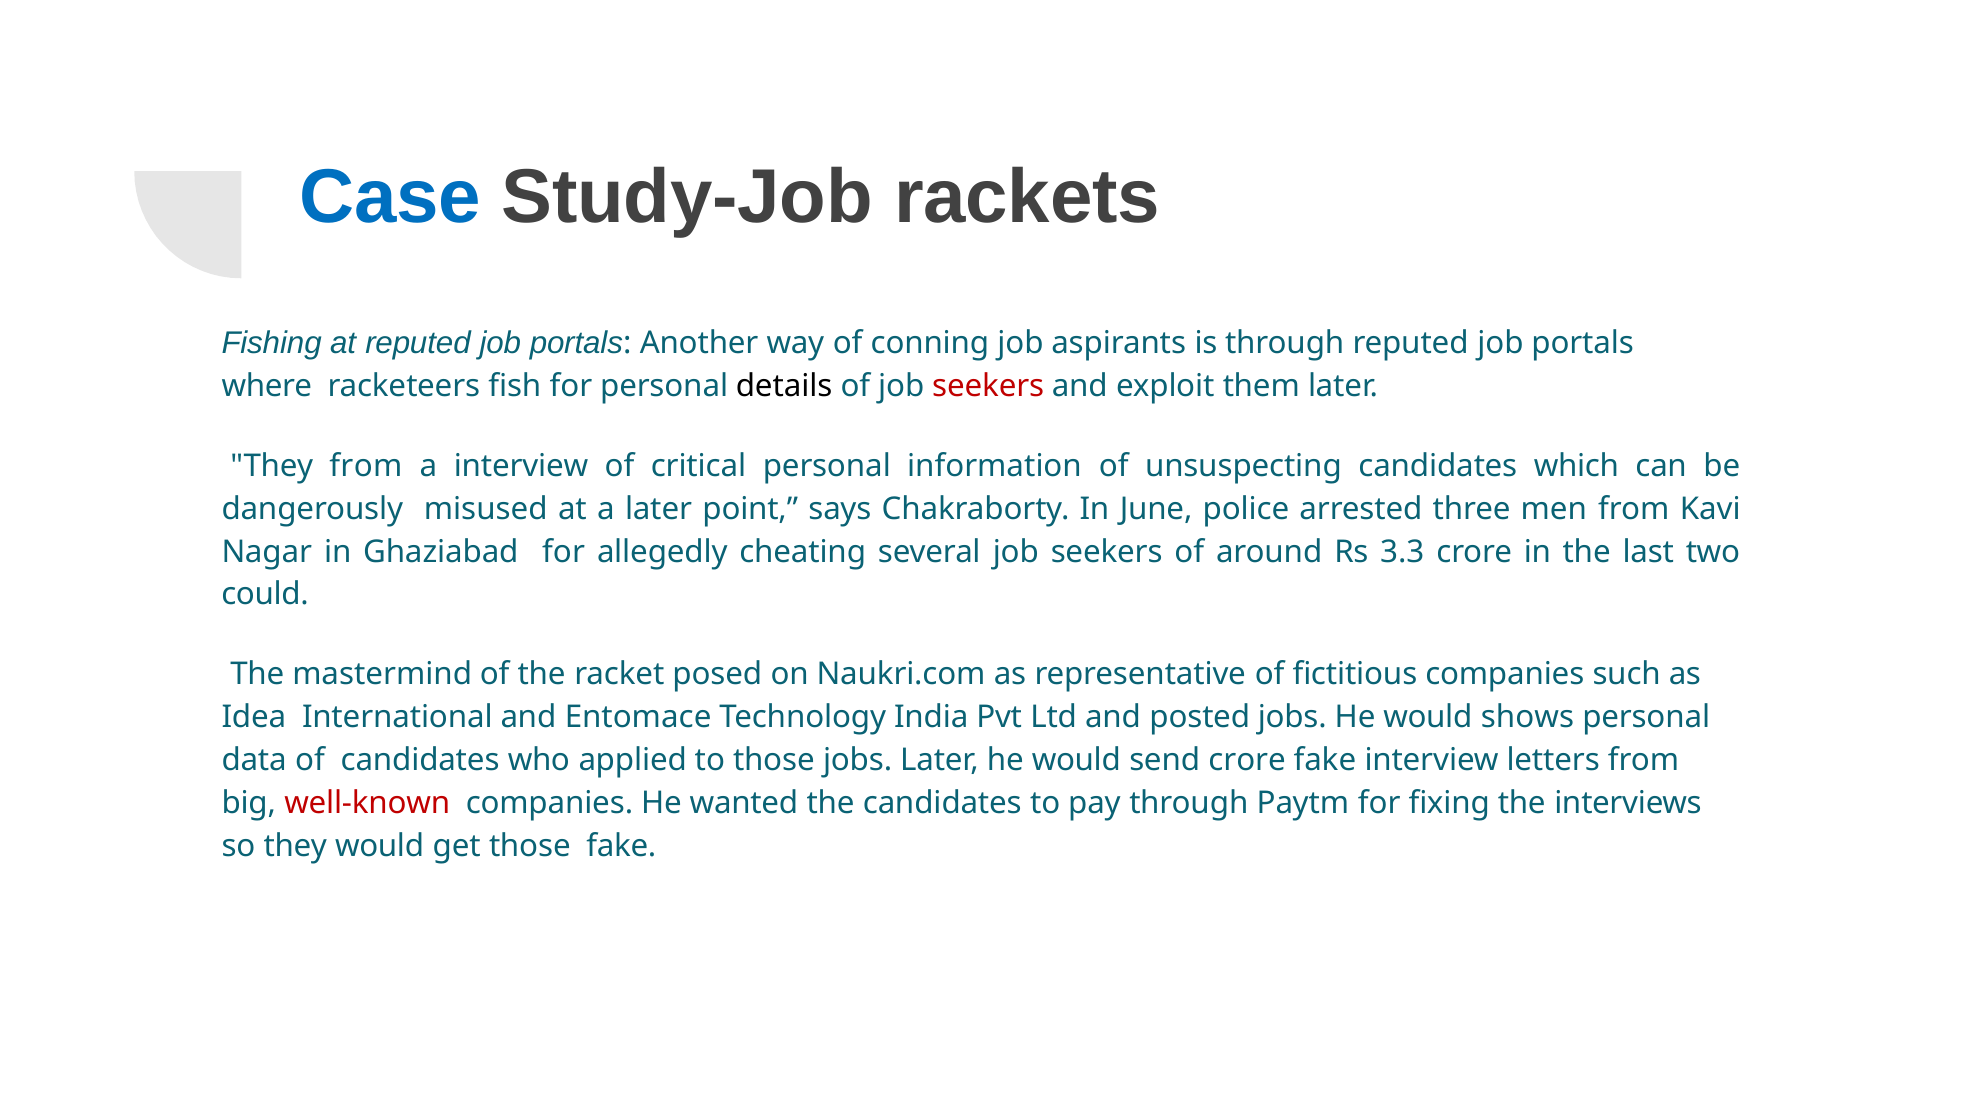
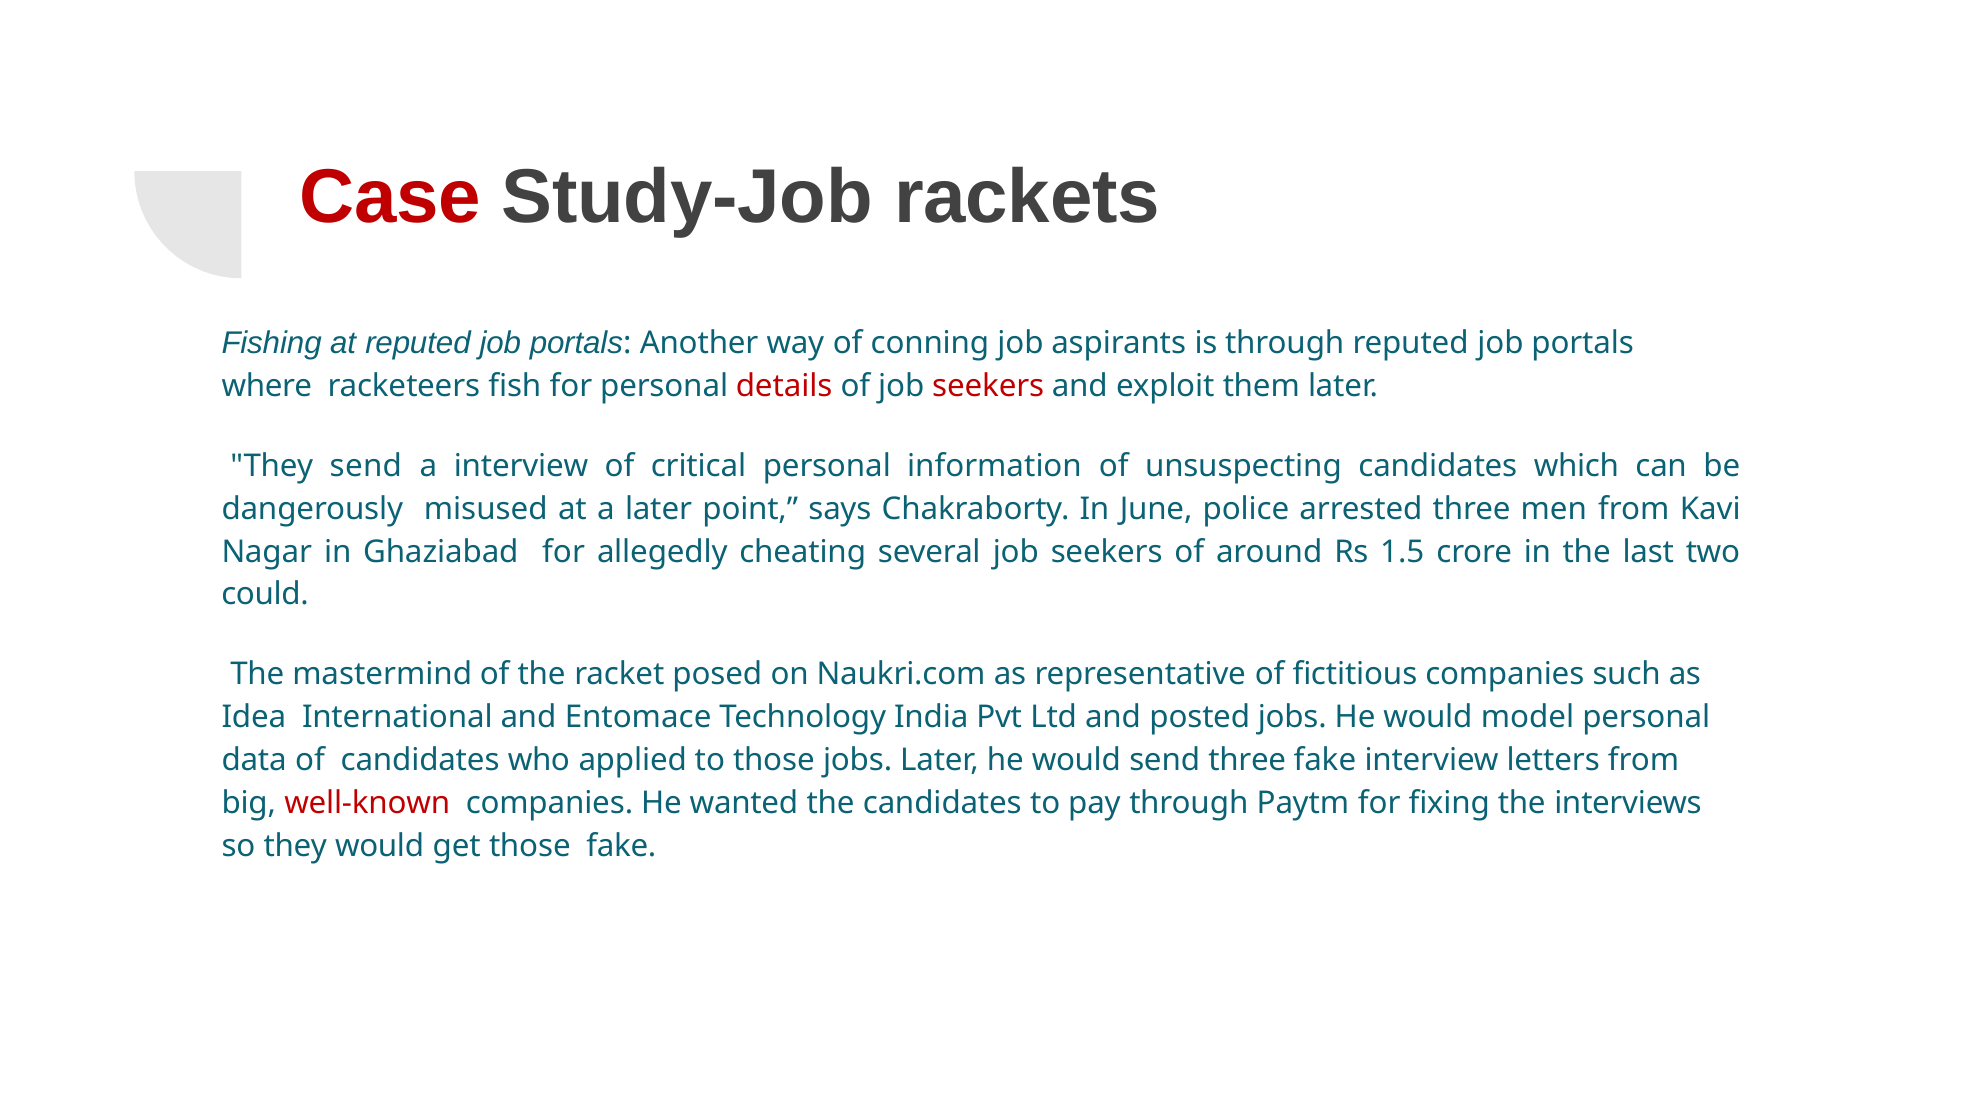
Case colour: blue -> red (390, 197)
details colour: black -> red (784, 386)
They from: from -> send (366, 466)
3.3: 3.3 -> 1.5 (1402, 552)
shows: shows -> model (1528, 717)
send crore: crore -> three (1247, 760)
